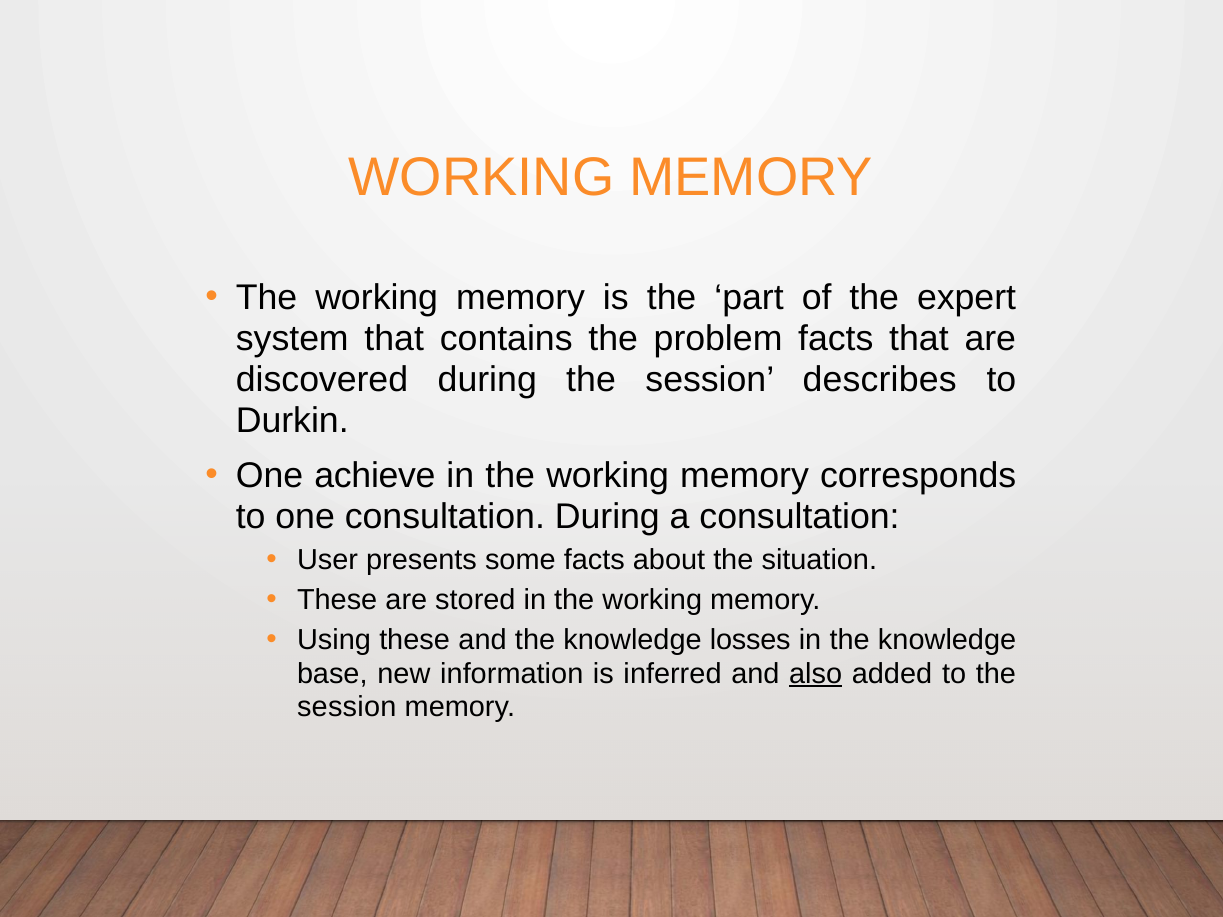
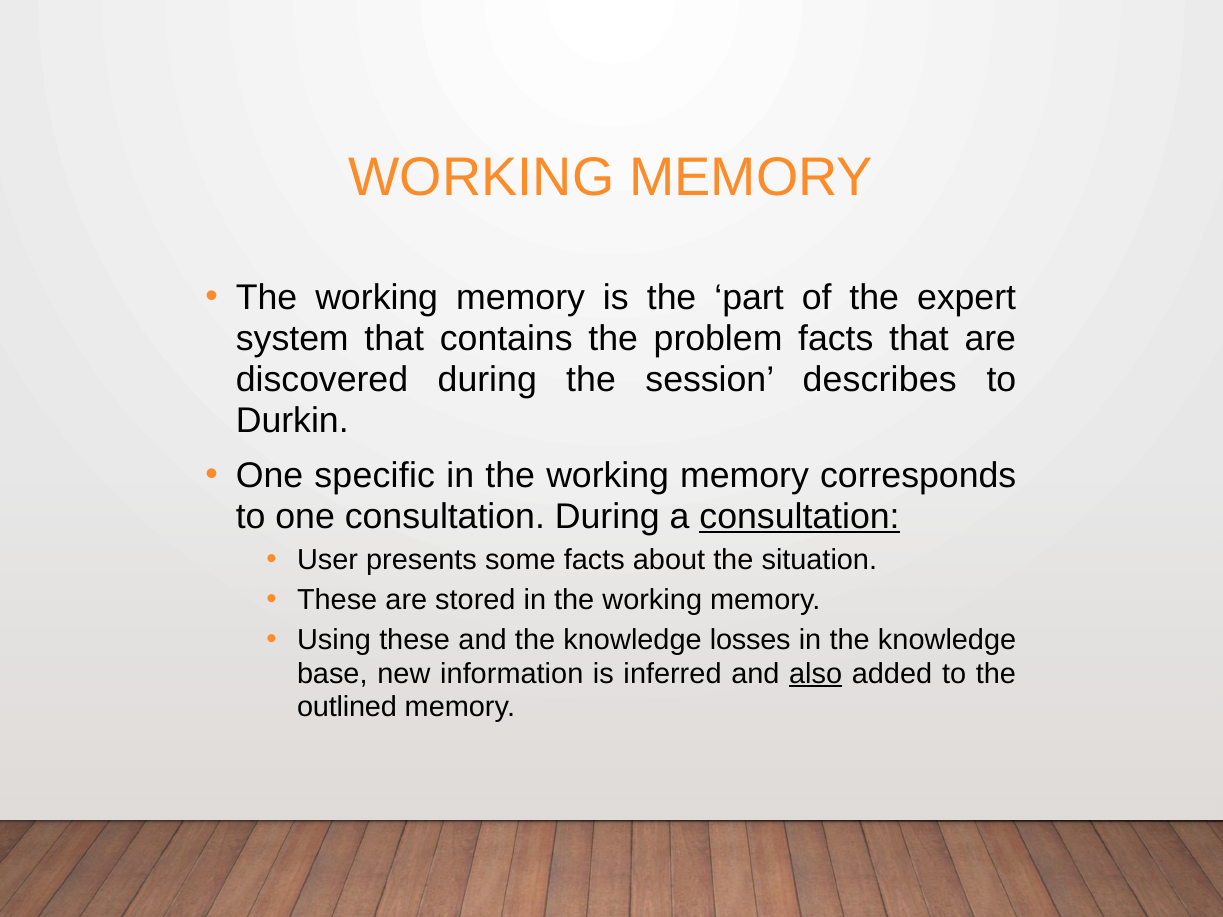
achieve: achieve -> specific (375, 476)
consultation underline: none -> present (799, 517)
session: session -> outlined (347, 707)
